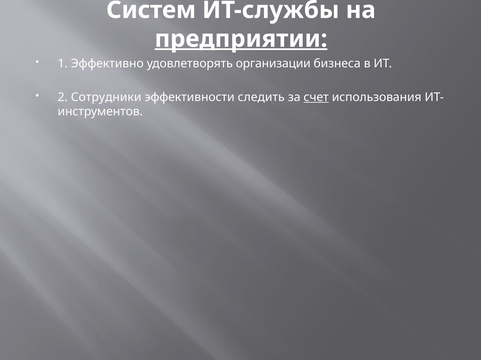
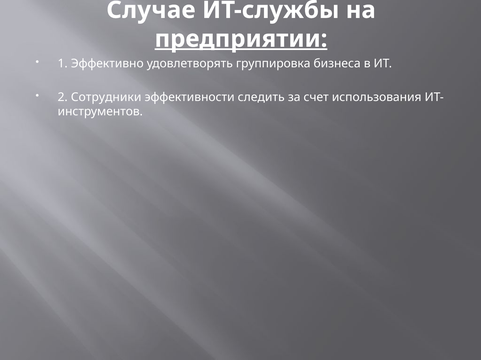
Систем: Систем -> Случае (151, 10)
организации: организации -> группировка (273, 64)
счет underline: present -> none (316, 97)
